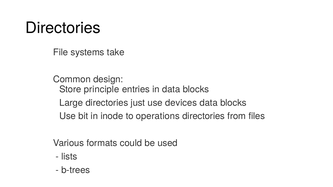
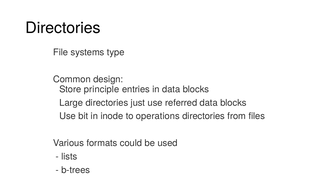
take: take -> type (116, 52)
devices: devices -> referred (181, 103)
